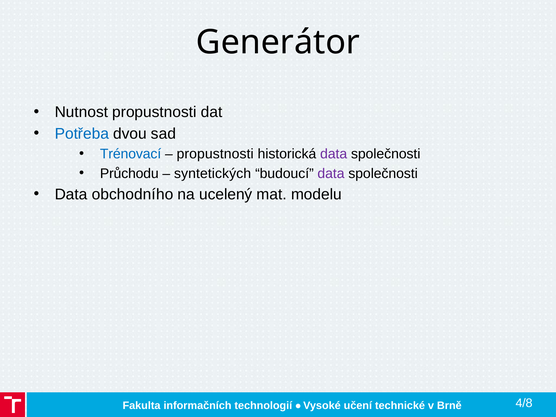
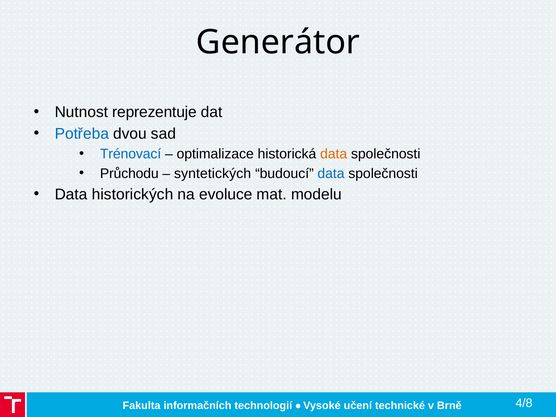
Nutnost propustnosti: propustnosti -> reprezentuje (154, 112)
propustnosti: propustnosti -> optimalizace (215, 154)
data colour: purple -> orange (334, 154)
data colour: purple -> blue (331, 173)
obchodního: obchodního -> historických (133, 194)
ucelený: ucelený -> evoluce (226, 194)
